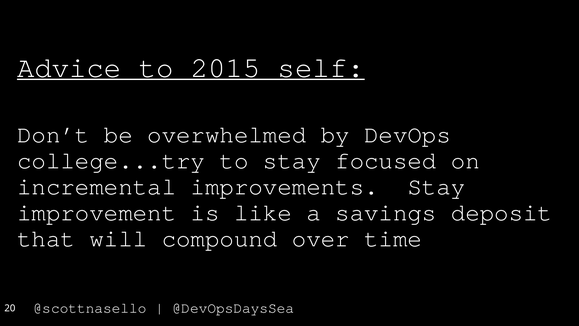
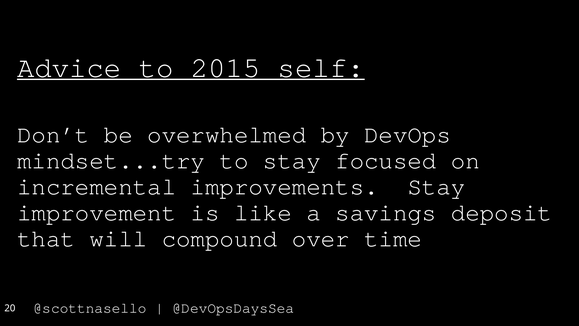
college...try: college...try -> mindset...try (111, 160)
